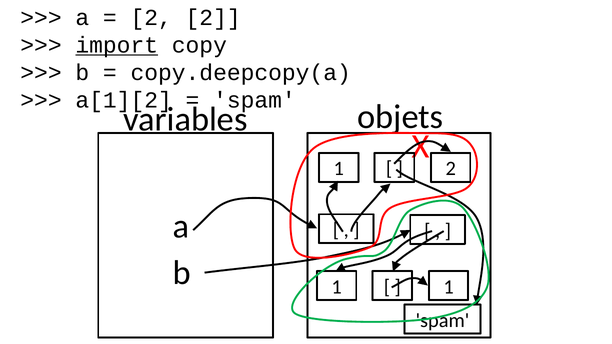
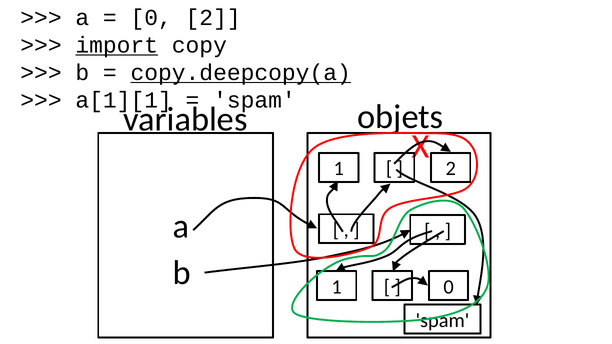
2: 2 -> 0 (151, 18)
copy.deepcopy(a underline: none -> present (241, 73)
a[1][2: a[1][2 -> a[1][1 (124, 100)
1 1: 1 -> 0 (449, 287)
